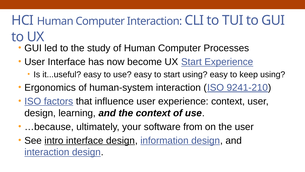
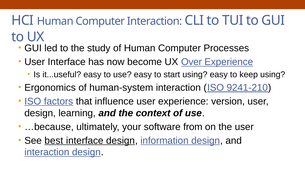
UX Start: Start -> Over (192, 62)
experience context: context -> version (228, 101)
intro: intro -> best (54, 140)
